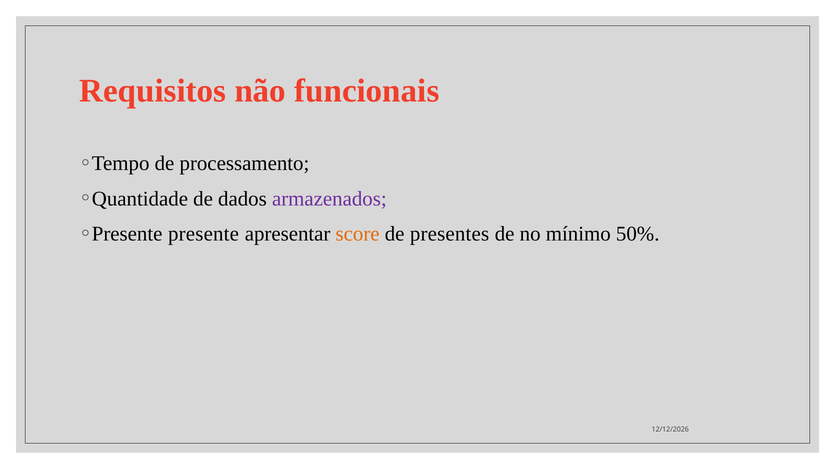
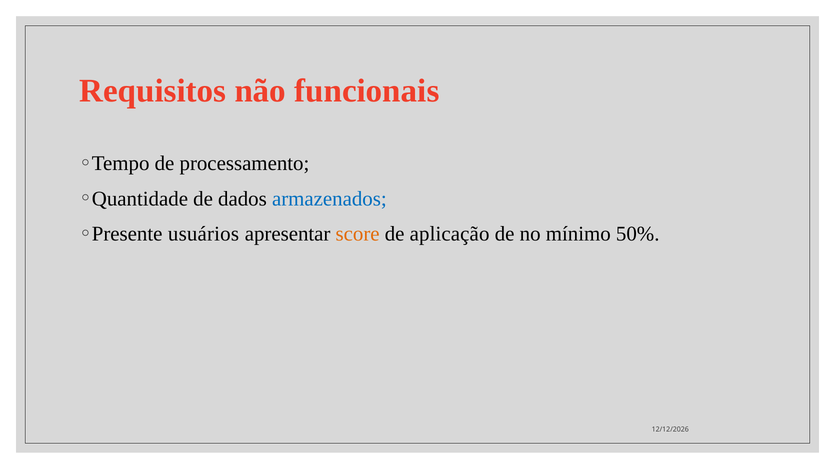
armazenados colour: purple -> blue (329, 199)
presente: presente -> usuários (204, 234)
presentes: presentes -> aplicação (450, 234)
